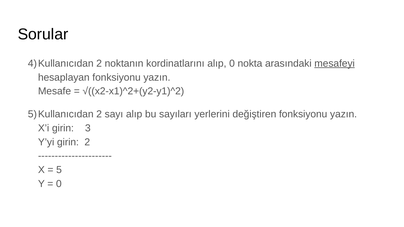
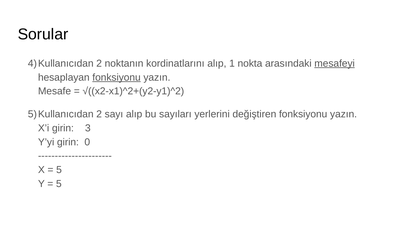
alıp 0: 0 -> 1 (232, 64)
fonksiyonu underline: none -> present (117, 77)
girin 2: 2 -> 0 (87, 142)
0: 0 -> 5 (59, 184)
